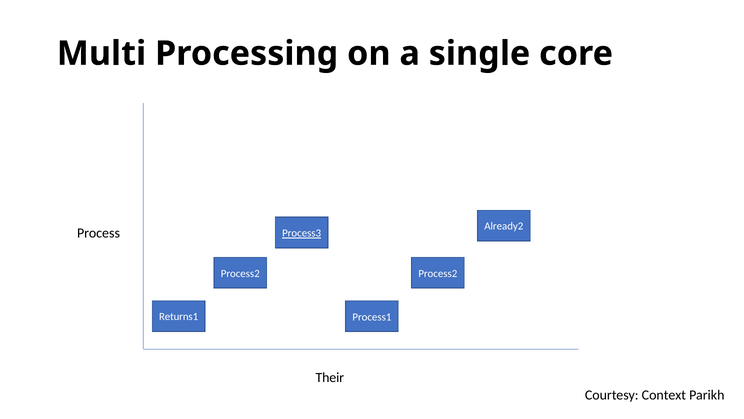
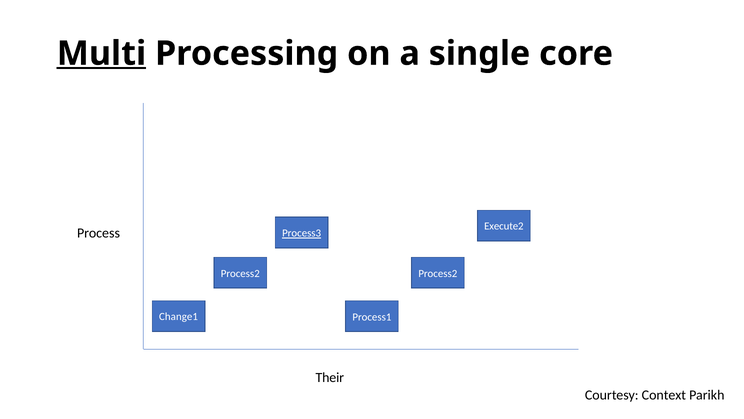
Multi underline: none -> present (101, 53)
Already2: Already2 -> Execute2 (504, 226)
Returns1: Returns1 -> Change1 (179, 317)
